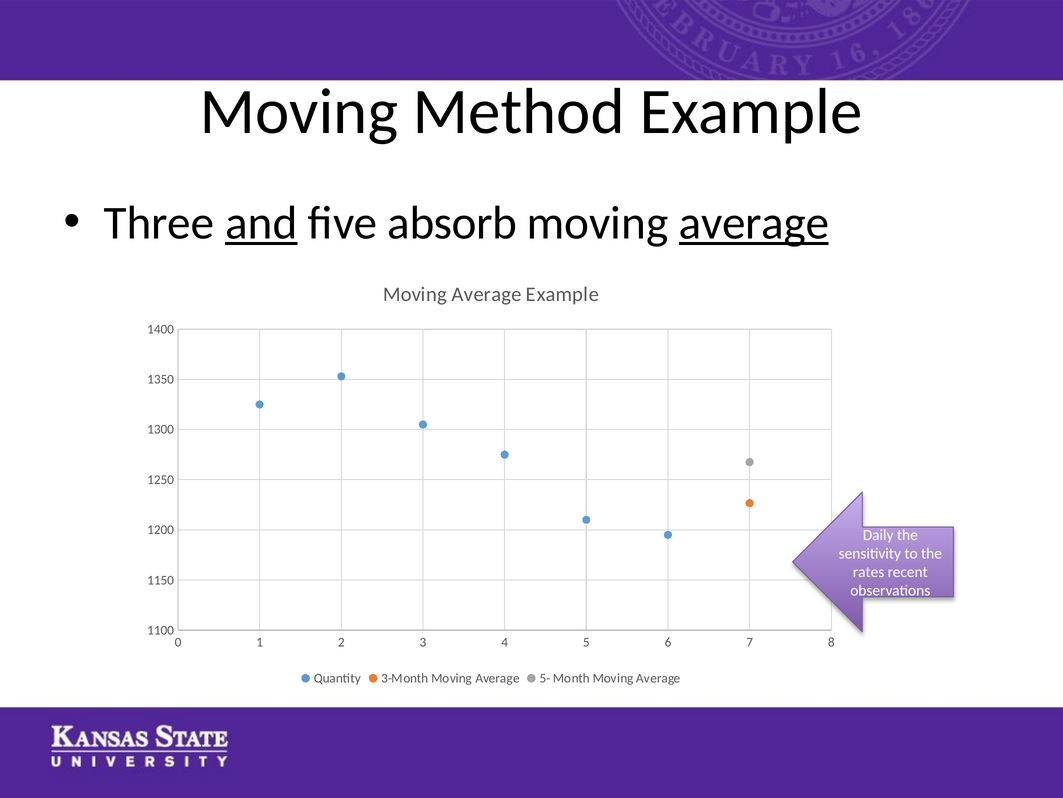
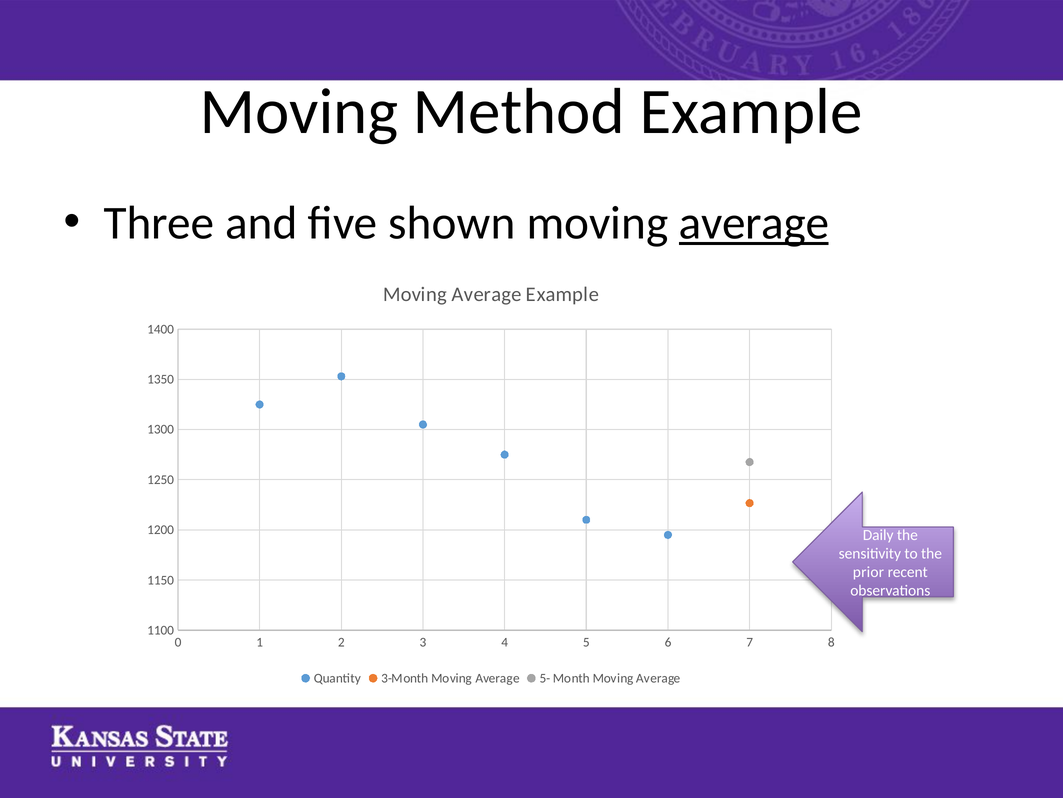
and underline: present -> none (261, 223)
absorb: absorb -> shown (452, 223)
rates: rates -> prior (868, 572)
